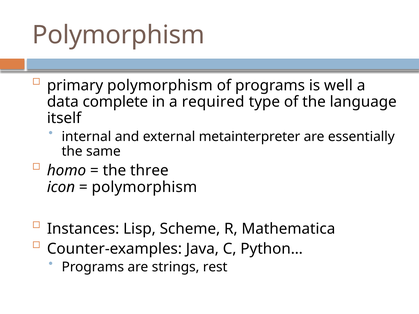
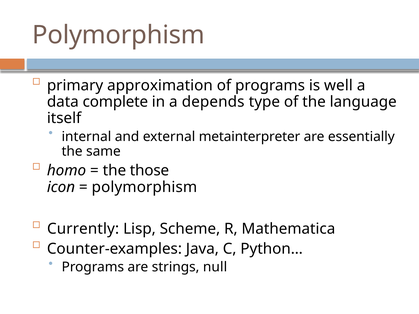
primary polymorphism: polymorphism -> approximation (160, 86)
required: required -> depends (213, 102)
three: three -> those (149, 171)
Instances: Instances -> Currently (83, 229)
rest: rest -> null (215, 267)
